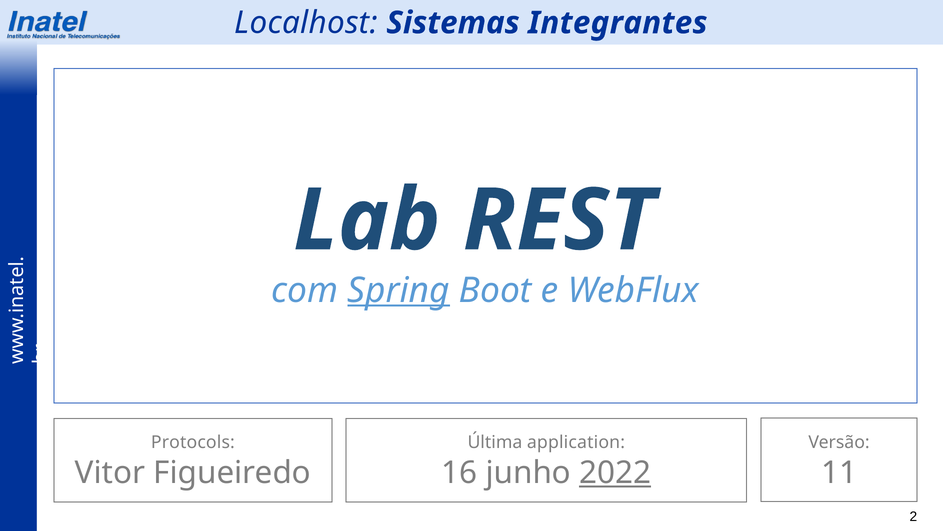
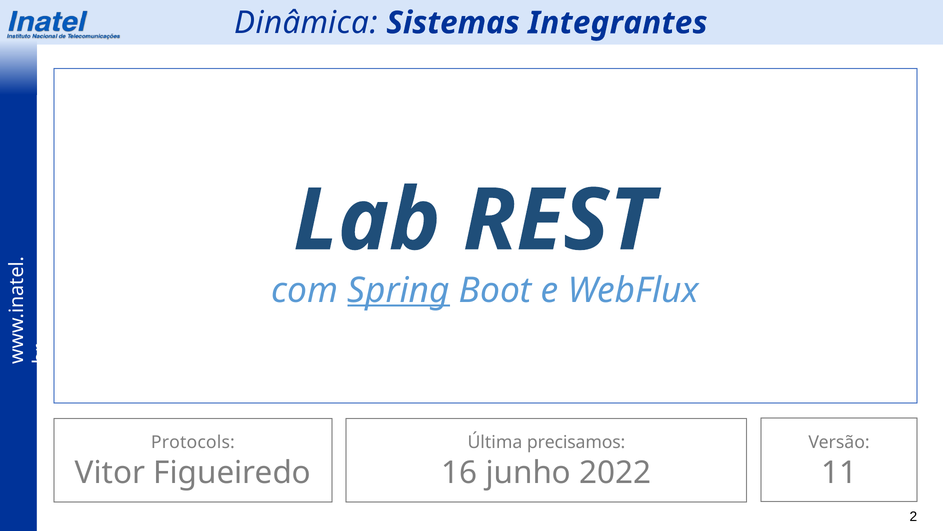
Localhost: Localhost -> Dinâmica (306, 23)
application: application -> precisamos (576, 442)
2022 underline: present -> none (615, 472)
